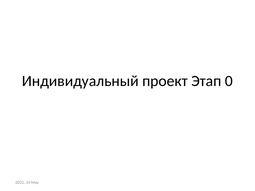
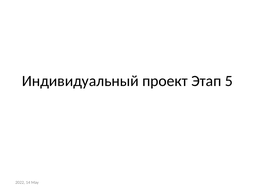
0: 0 -> 5 (229, 81)
